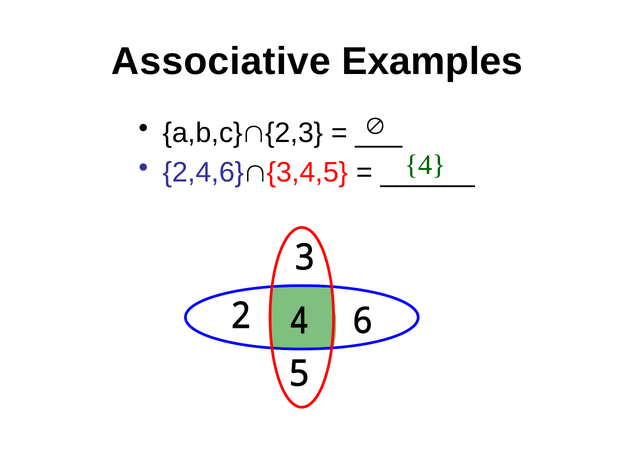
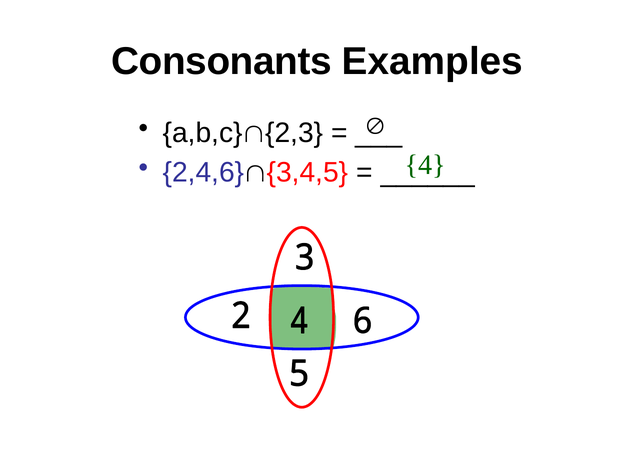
Associative: Associative -> Consonants (221, 61)
